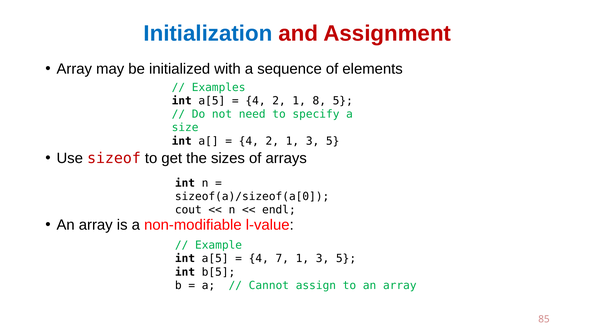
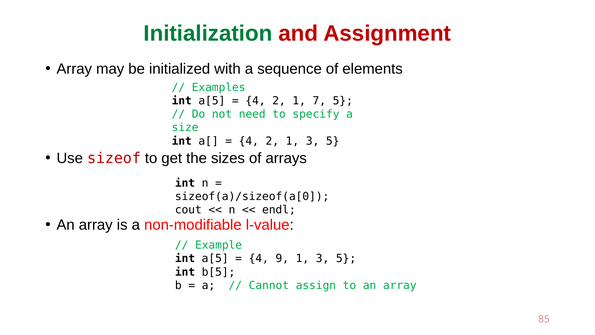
Initialization colour: blue -> green (208, 33)
8: 8 -> 7 (319, 101)
7: 7 -> 9 (282, 258)
